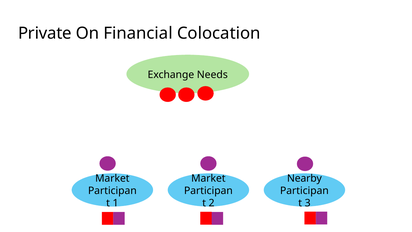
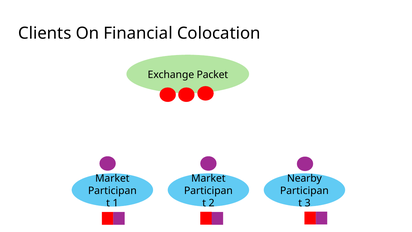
Private: Private -> Clients (45, 33)
Needs: Needs -> Packet (212, 75)
